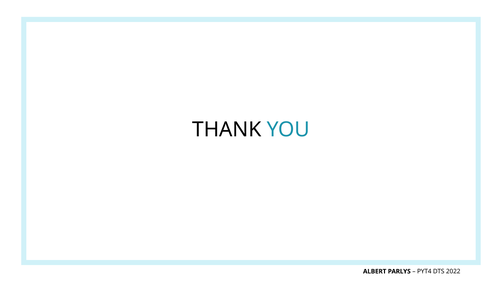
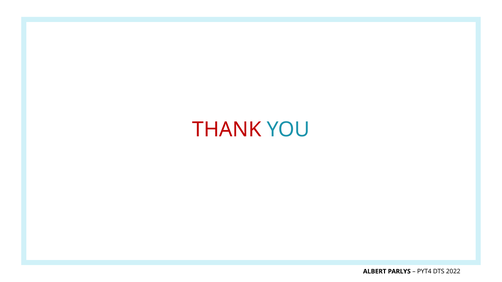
THANK colour: black -> red (227, 130)
